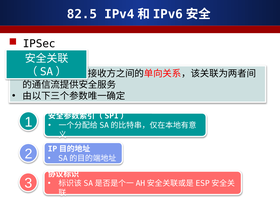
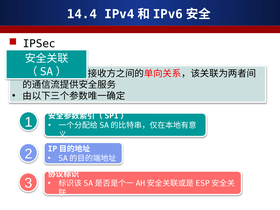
82.5: 82.5 -> 14.4 (82, 14)
